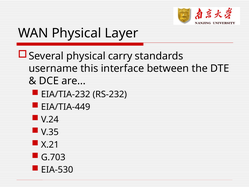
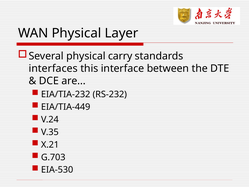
username: username -> interfaces (53, 68)
